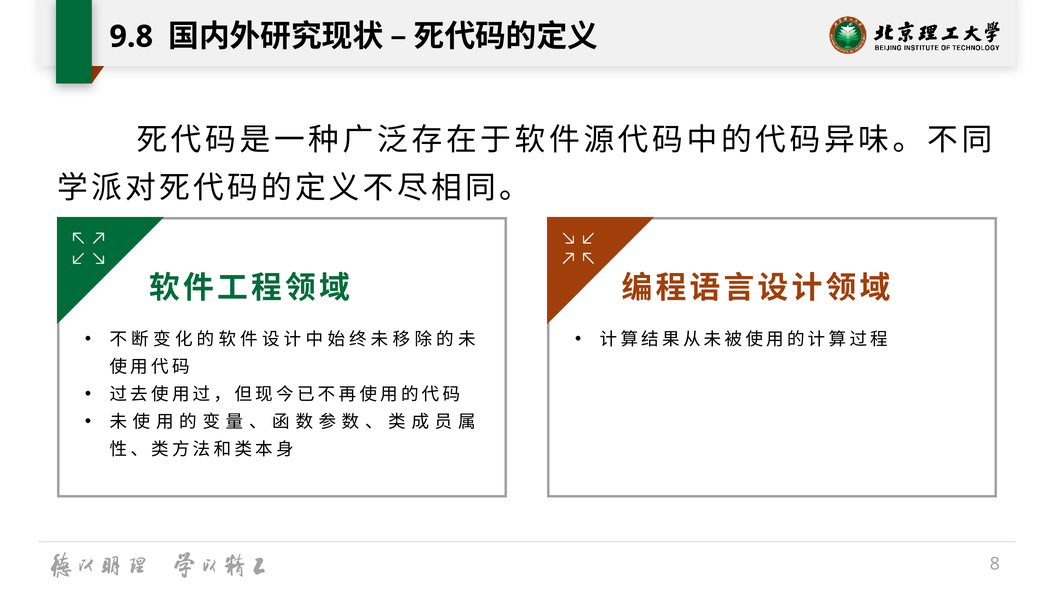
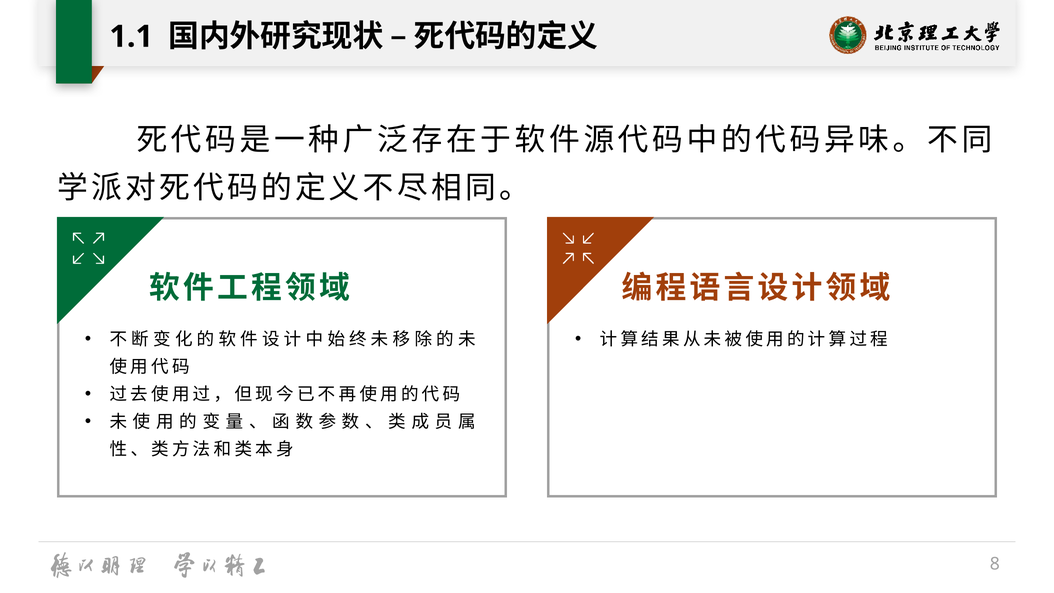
9.8: 9.8 -> 1.1 (131, 37)
